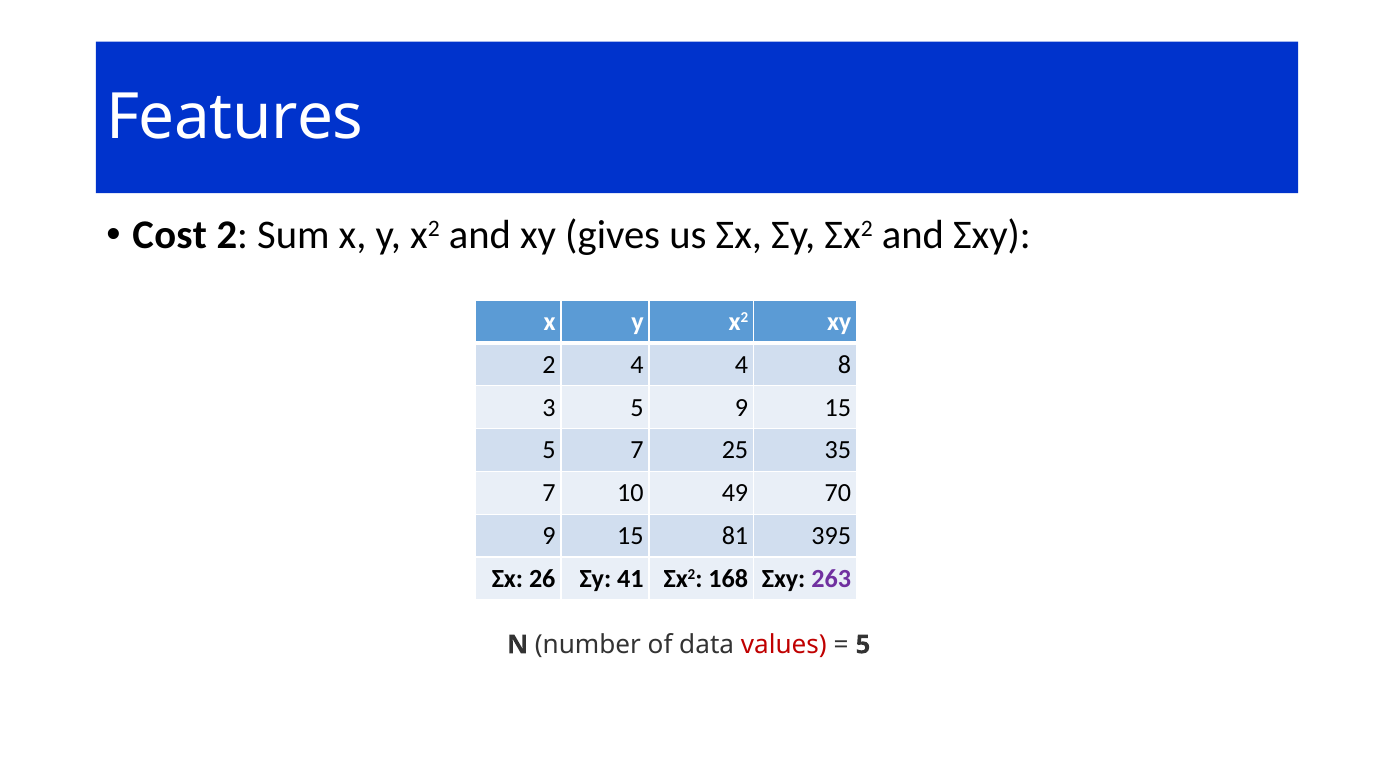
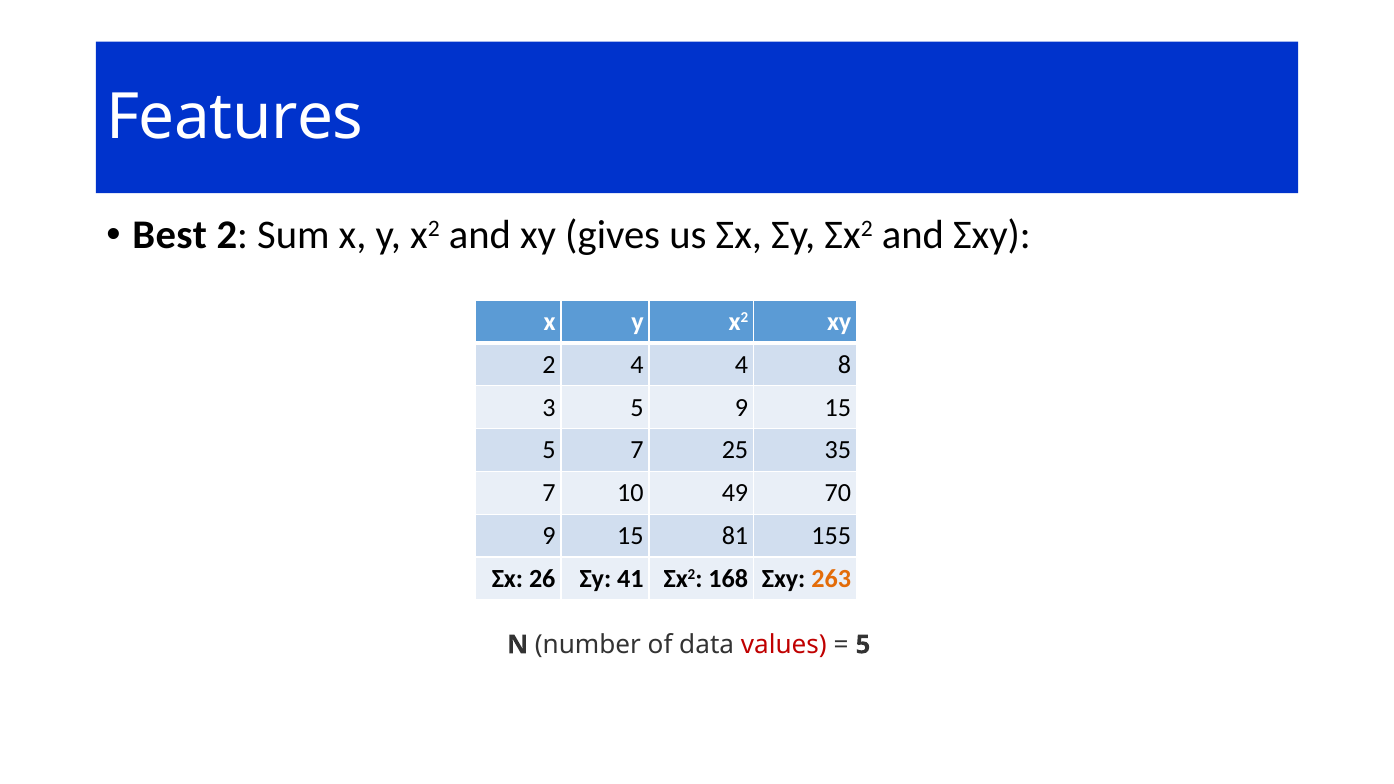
Cost: Cost -> Best (170, 236)
395: 395 -> 155 (831, 536)
263 colour: purple -> orange (831, 579)
